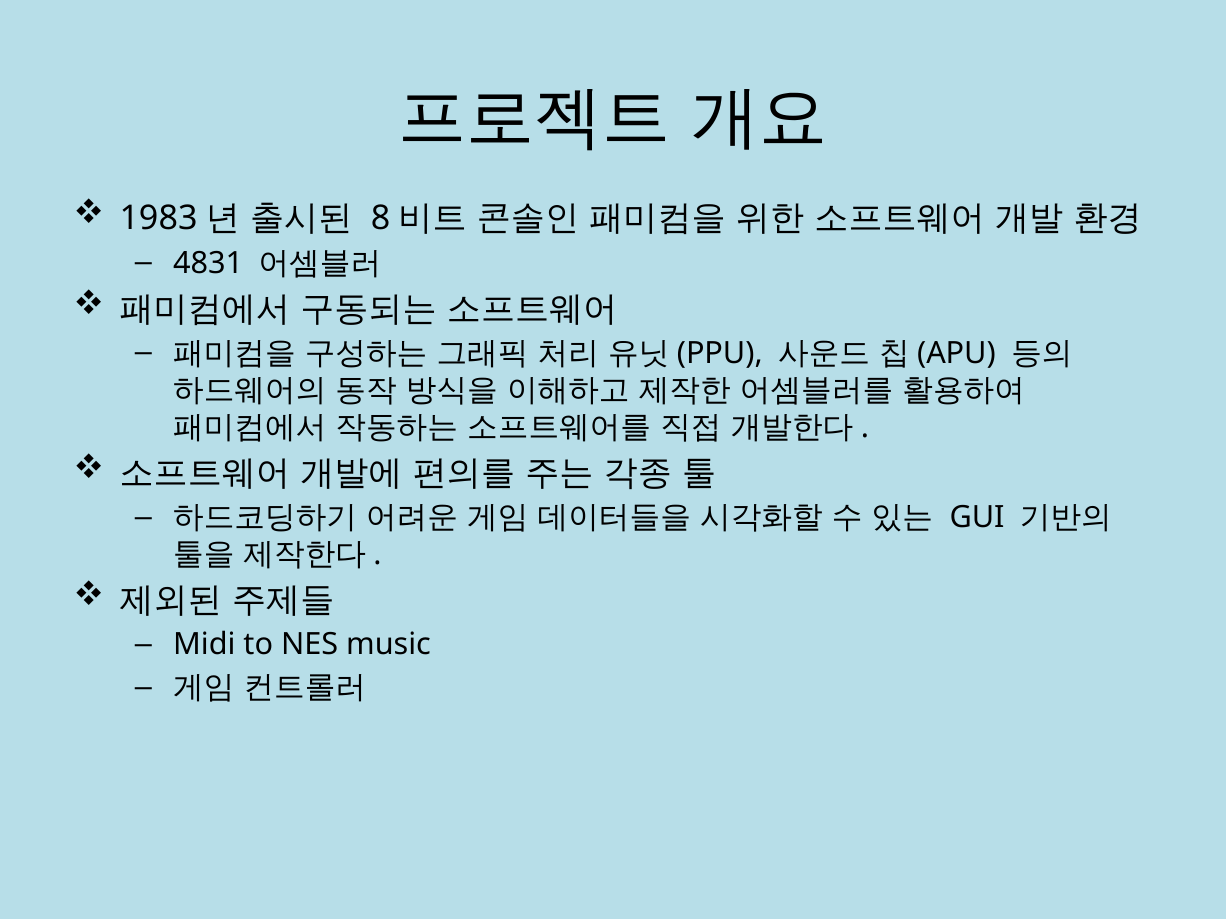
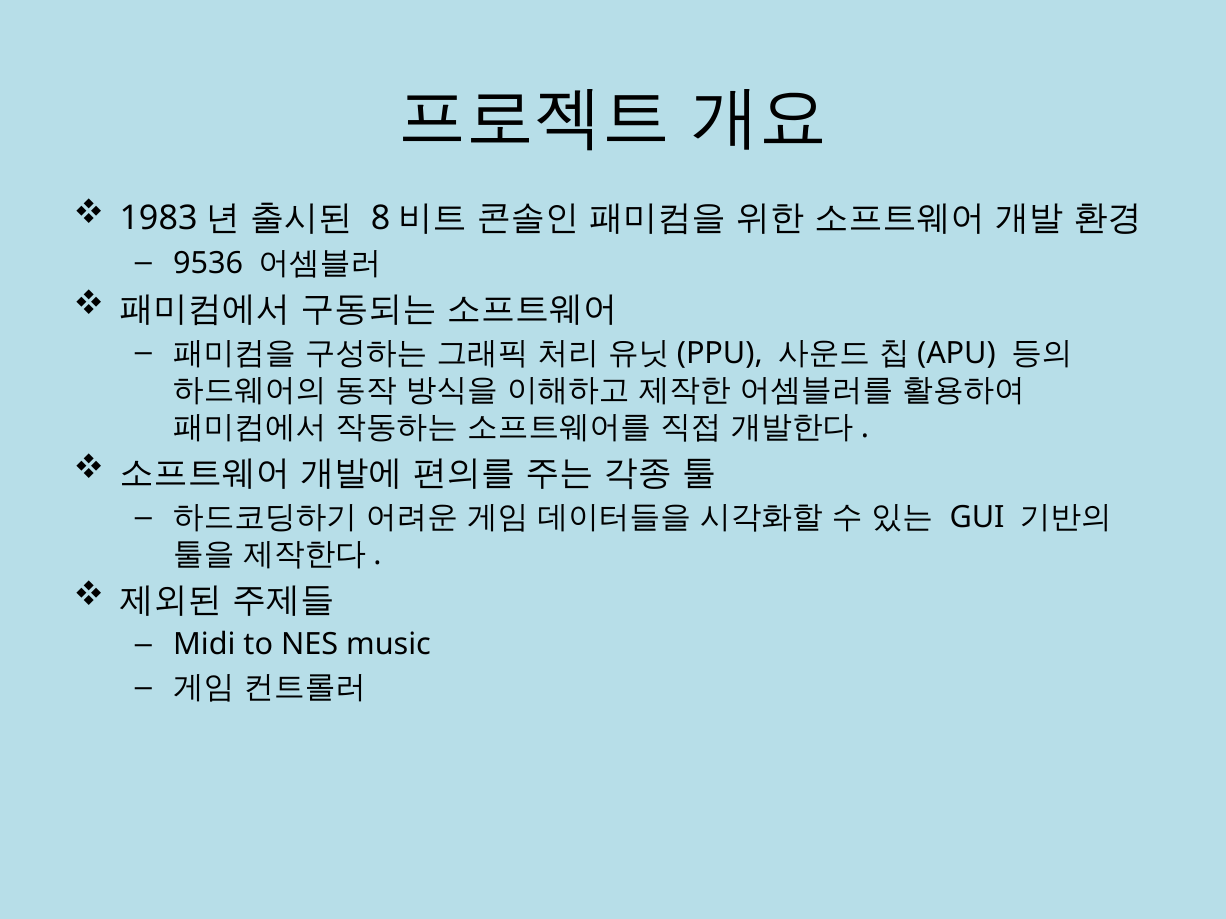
4831: 4831 -> 9536 (208, 263)
